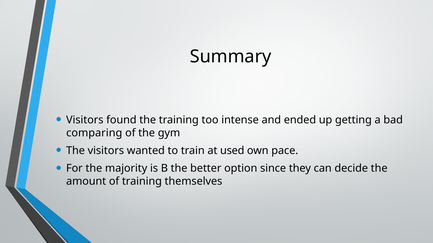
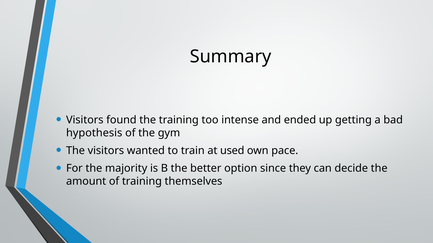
comparing: comparing -> hypothesis (94, 133)
